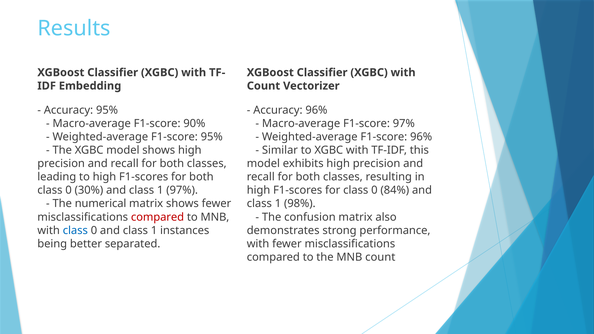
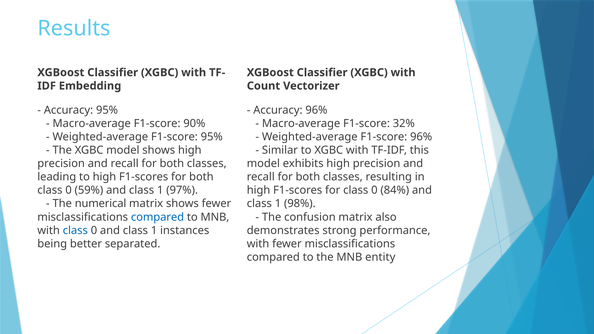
F1-score 97%: 97% -> 32% (404, 124)
30%: 30% -> 59% (89, 190)
compared colour: red -> blue (158, 217)
MNB count: count -> entity (380, 257)
